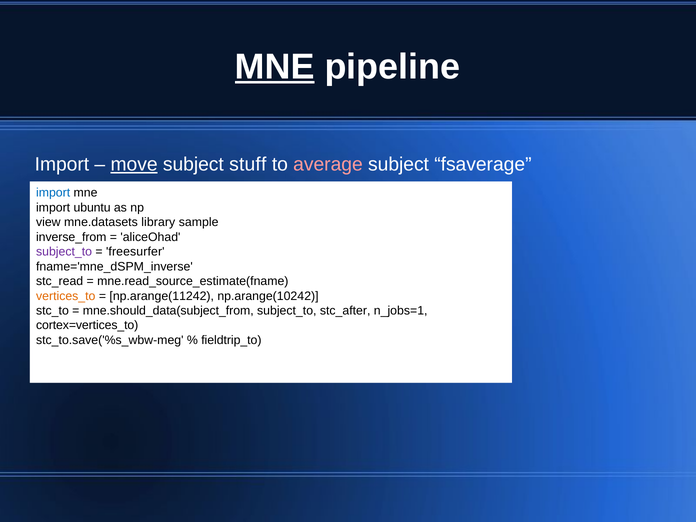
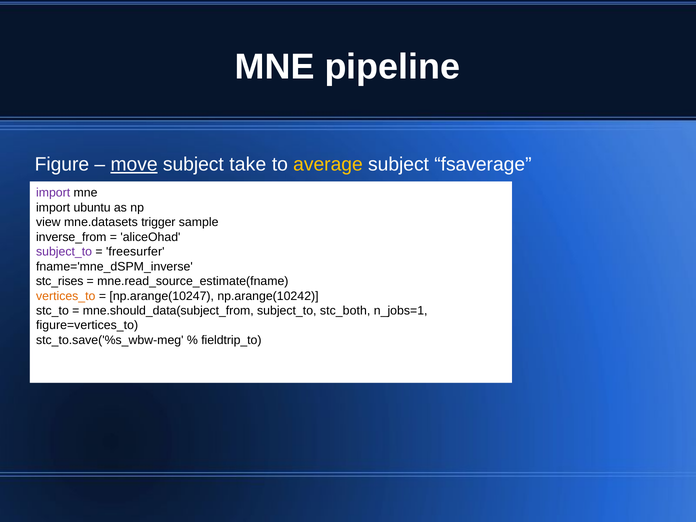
MNE underline: present -> none (275, 67)
Import: Import -> Figure (62, 164)
stuff: stuff -> take (248, 164)
average colour: pink -> yellow (328, 164)
import colour: blue -> purple (53, 193)
library: library -> trigger (158, 222)
stc_read: stc_read -> stc_rises (60, 281)
np.arange(11242: np.arange(11242 -> np.arange(10247 (162, 296)
stc_after: stc_after -> stc_both (345, 311)
cortex=vertices_to: cortex=vertices_to -> figure=vertices_to (87, 325)
